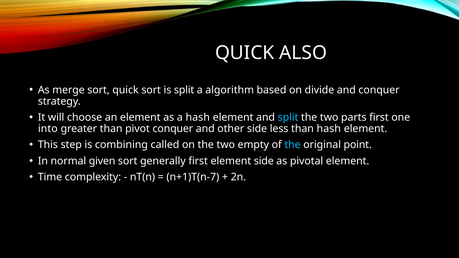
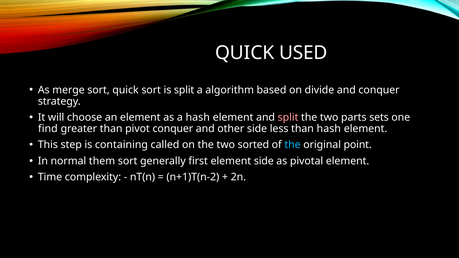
ALSO: ALSO -> USED (303, 53)
split colour: light blue -> pink (288, 117)
parts first: first -> sets (379, 117)
into: into -> find (48, 129)
combining: combining -> containing (121, 145)
empty: empty -> sorted (253, 145)
given: given -> them (102, 161)
n+1)T(n-7: n+1)T(n-7 -> n+1)T(n-2 (193, 177)
